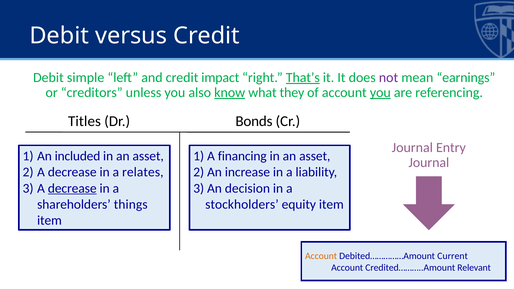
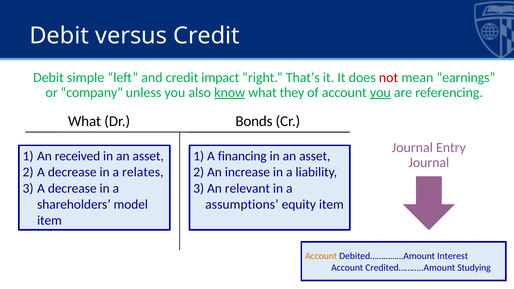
That’s underline: present -> none (303, 78)
not colour: purple -> red (388, 78)
creditors: creditors -> company (92, 93)
Titles: Titles -> What (85, 121)
included: included -> received (77, 156)
decrease underline: present -> none (72, 188)
decision: decision -> relevant (247, 188)
things: things -> model (131, 204)
stockholders: stockholders -> assumptions (242, 204)
Current: Current -> Interest (453, 256)
Relevant: Relevant -> Studying (474, 268)
